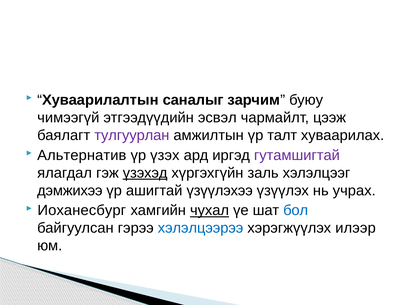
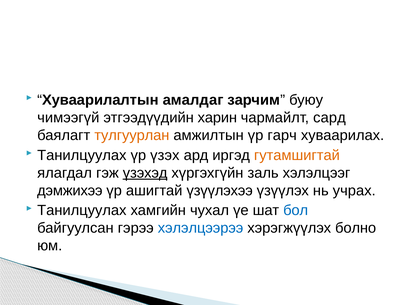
саналыг: саналыг -> амалдаг (193, 100)
эсвэл: эсвэл -> харин (217, 118)
цээж: цээж -> сард (329, 118)
тулгуурлан colour: purple -> orange (132, 135)
талт: талт -> гарч (282, 135)
Альтернатив: Альтернатив -> Танилцуулах (82, 155)
гутамшигтай colour: purple -> orange (297, 155)
Иоханесбург: Иоханесбург -> Танилцуулах (82, 211)
чухал underline: present -> none (210, 211)
илээр: илээр -> болно (356, 228)
